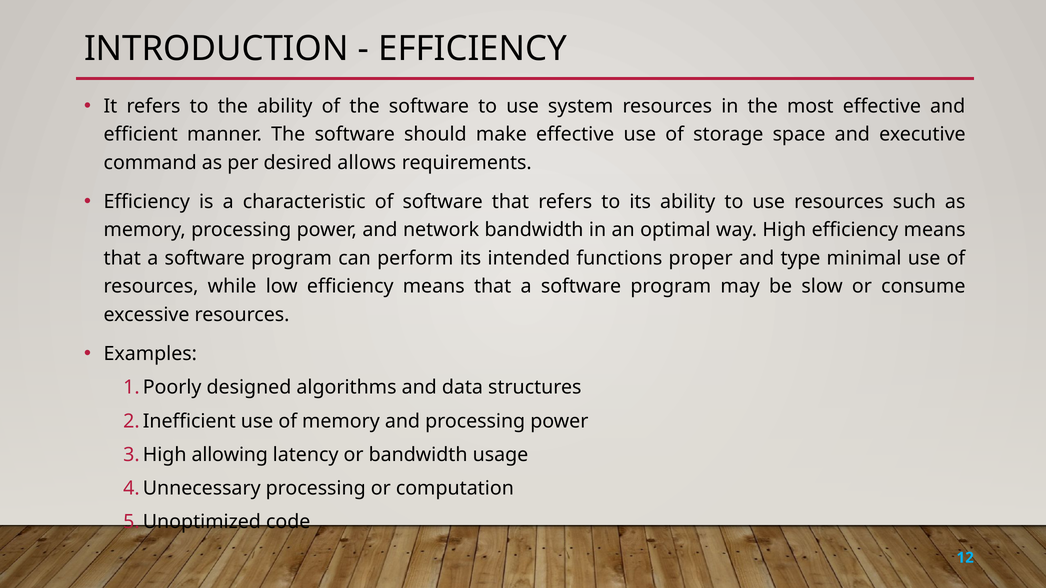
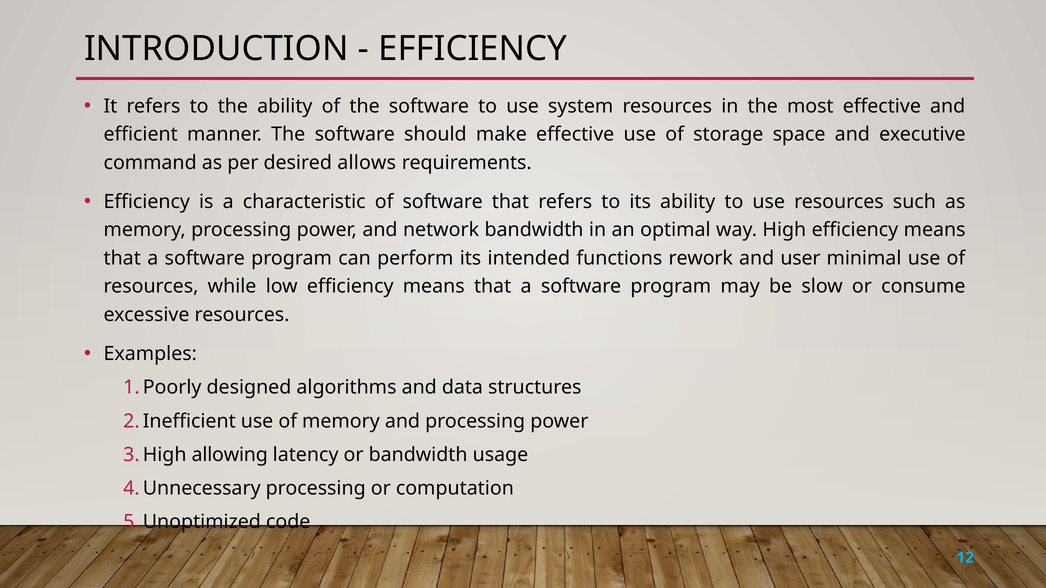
proper: proper -> rework (701, 258)
type: type -> user (800, 258)
